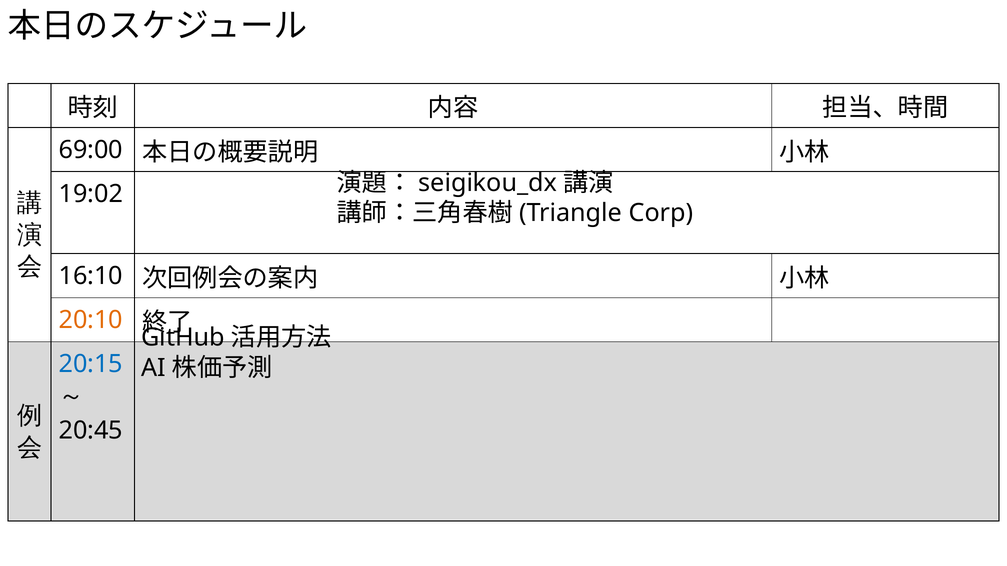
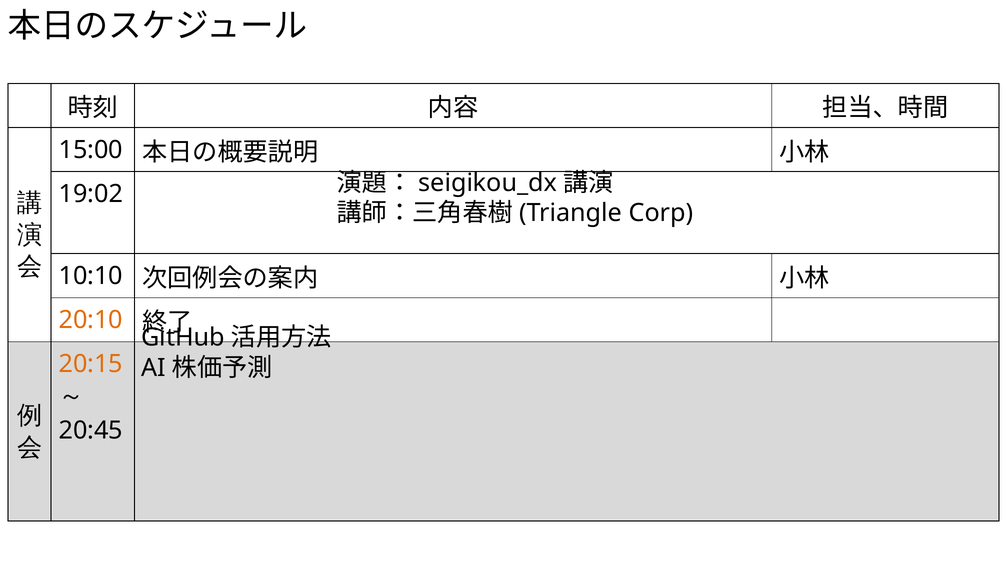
69:00: 69:00 -> 15:00 (91, 150)
16:10: 16:10 -> 10:10 (91, 276)
20:15 colour: blue -> orange (91, 364)
